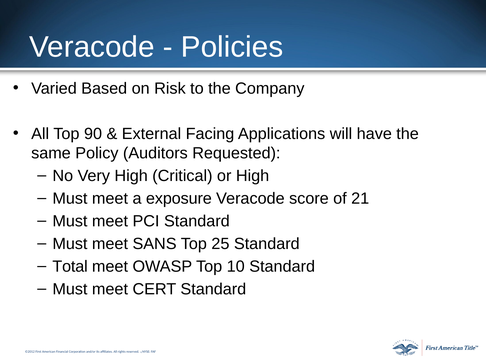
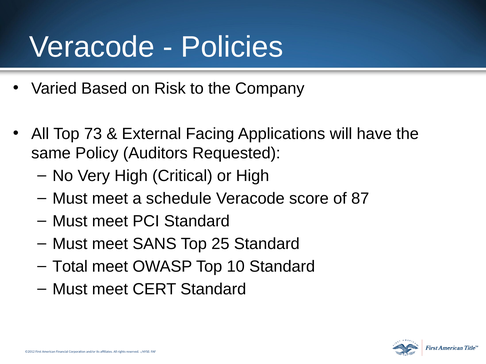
90: 90 -> 73 (93, 134)
exposure: exposure -> schedule (179, 199)
21: 21 -> 87 (360, 199)
